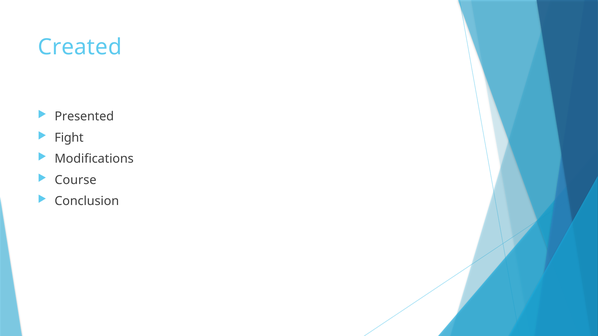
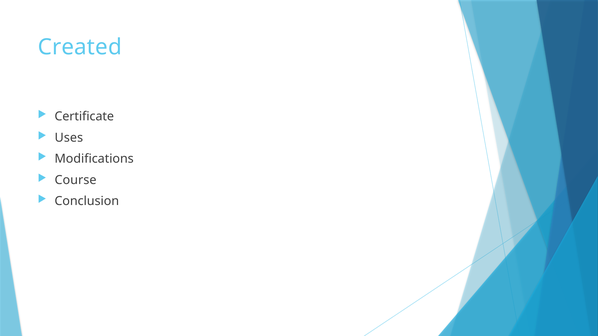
Presented: Presented -> Certificate (84, 117)
Fight: Fight -> Uses (69, 138)
